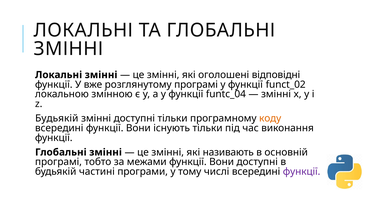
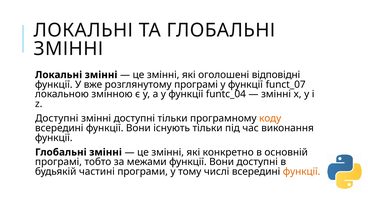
funct_02: funct_02 -> funct_07 (286, 85)
Будьякій: Будьякій -> Доступні (57, 118)
називають: називають -> конкретно (228, 152)
функції colour: purple -> orange (302, 172)
